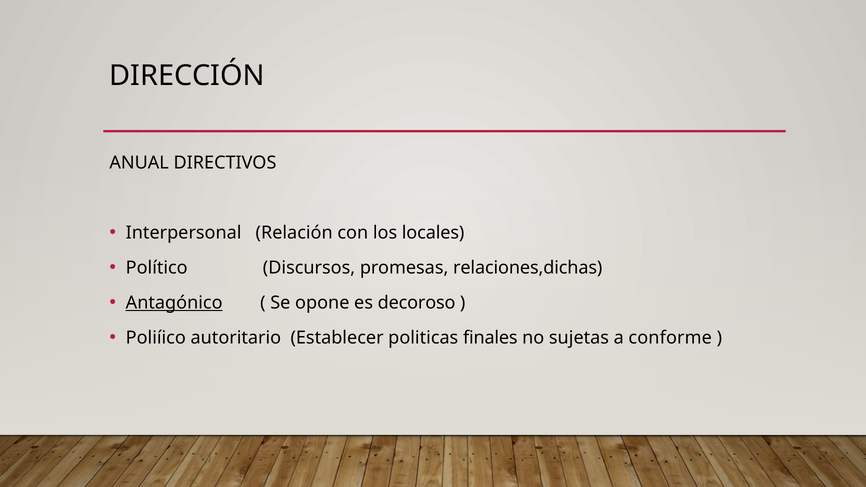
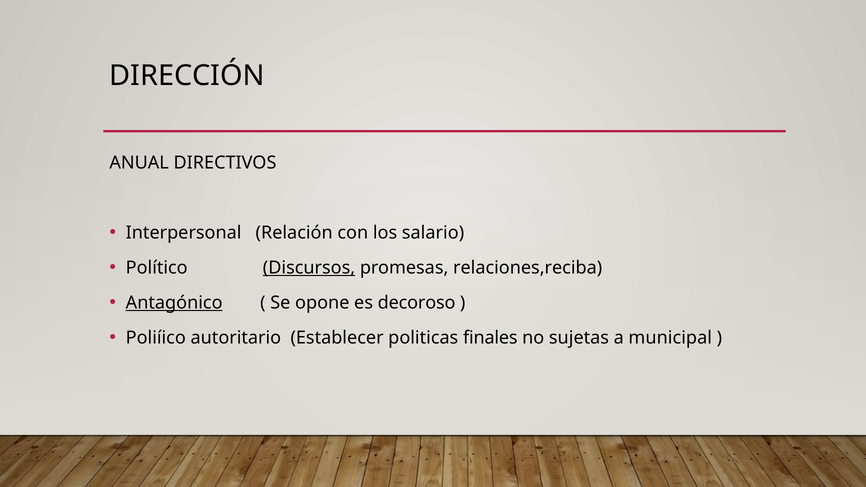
locales: locales -> salario (433, 233)
Discursos underline: none -> present (309, 268)
relaciones,dichas: relaciones,dichas -> relaciones,reciba (528, 268)
conforme: conforme -> municipal (670, 338)
